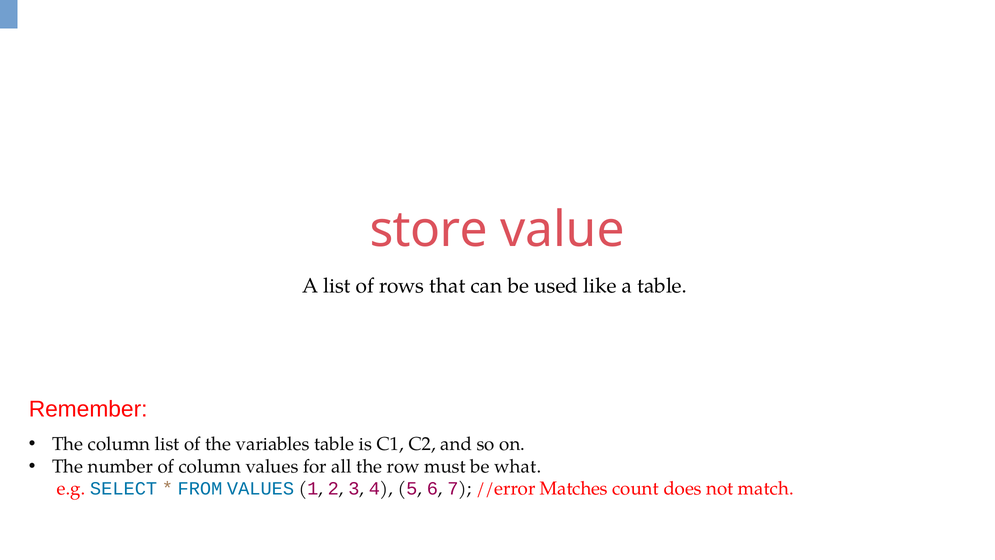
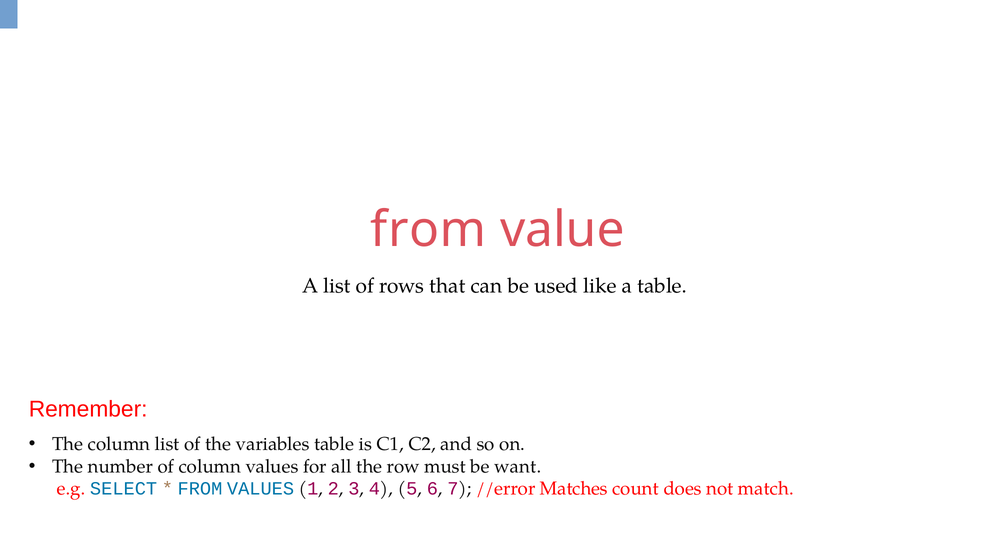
store: store -> from (428, 230)
what: what -> want (518, 466)
